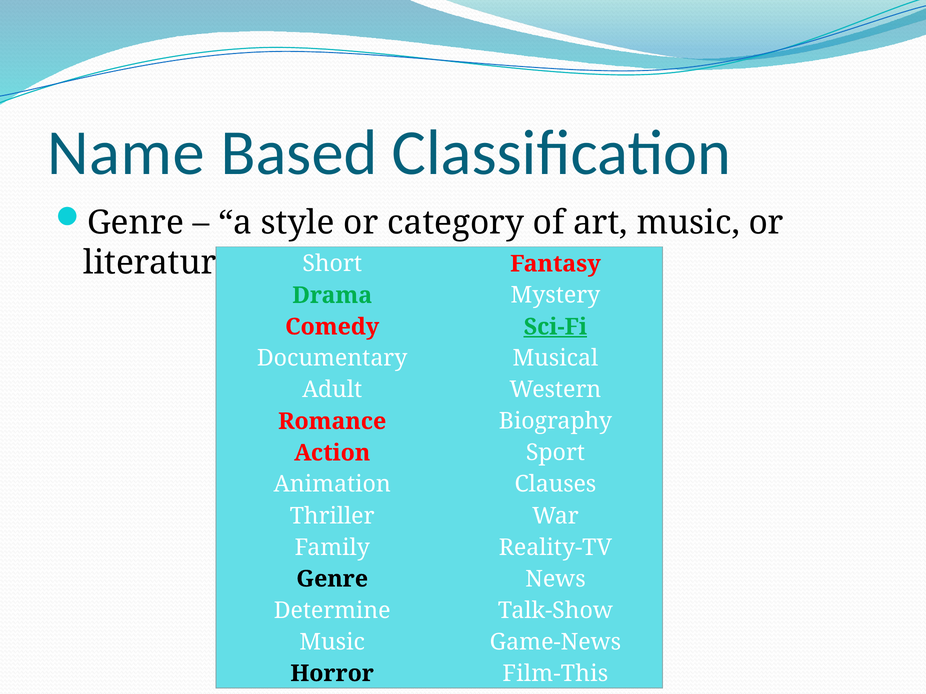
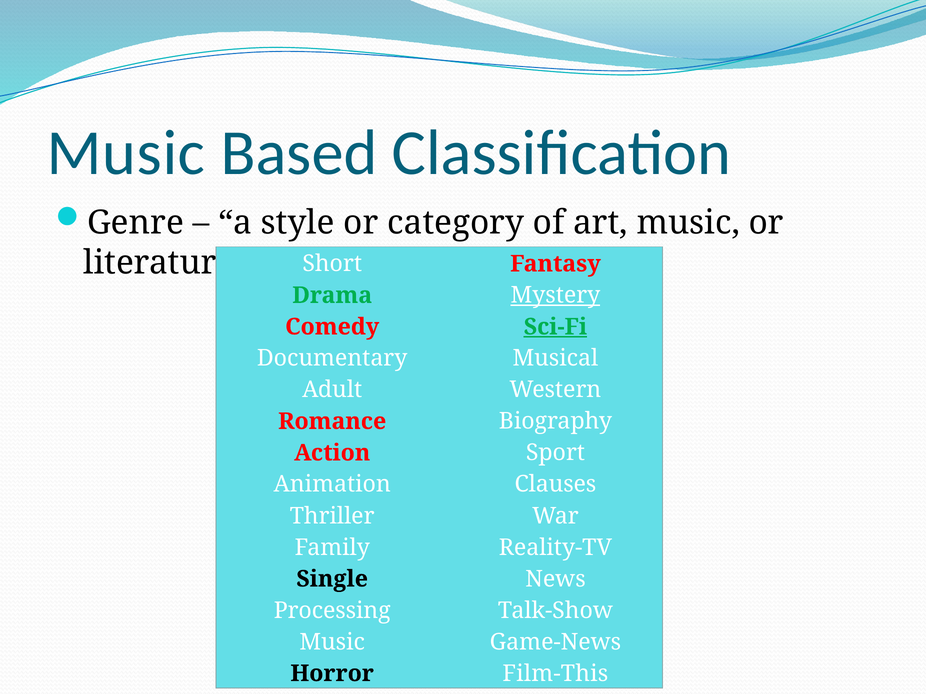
Name: Name -> Music (126, 153)
Mystery underline: none -> present (555, 295)
Genre: Genre -> Single (332, 579)
Determine: Determine -> Processing (332, 611)
